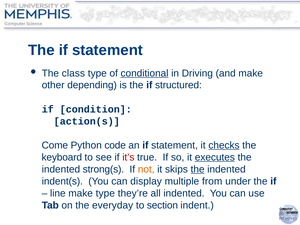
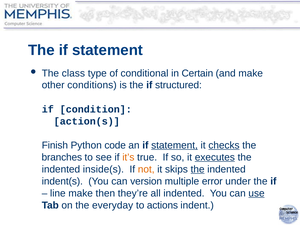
conditional underline: present -> none (145, 73)
Driving: Driving -> Certain (197, 73)
depending: depending -> conditions (92, 85)
Come: Come -> Finish (55, 145)
statement underline: none -> present (175, 145)
keyboard: keyboard -> branches (62, 157)
it’s colour: red -> orange (128, 157)
strong(s: strong(s -> inside(s (103, 169)
display: display -> version (146, 181)
from: from -> error (212, 181)
make type: type -> then (105, 193)
use underline: none -> present (257, 193)
section: section -> actions (162, 205)
